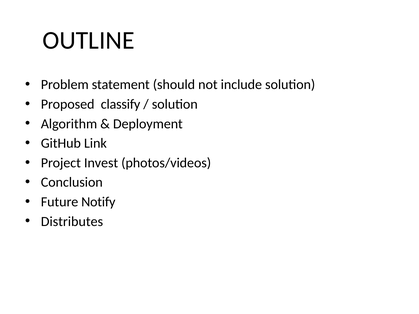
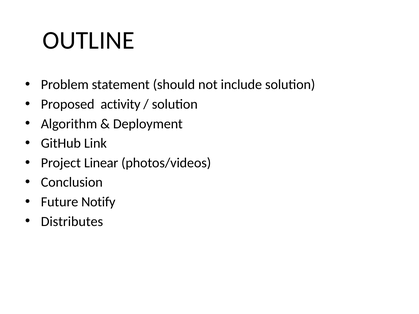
classify: classify -> activity (121, 104)
Invest: Invest -> Linear (101, 163)
